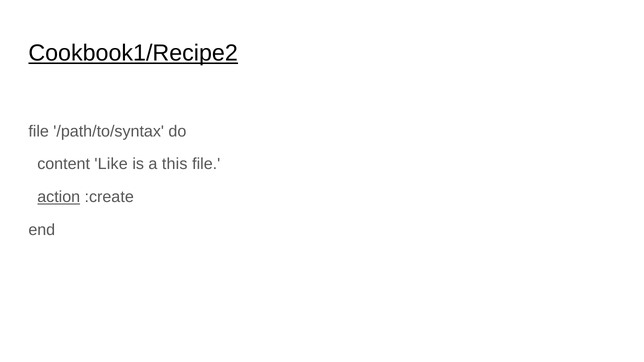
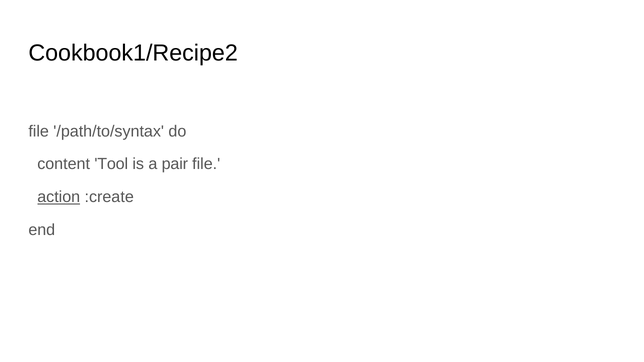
Cookbook1/Recipe2 underline: present -> none (133, 53)
Like: Like -> Tool (111, 164)
this: this -> pair (175, 164)
